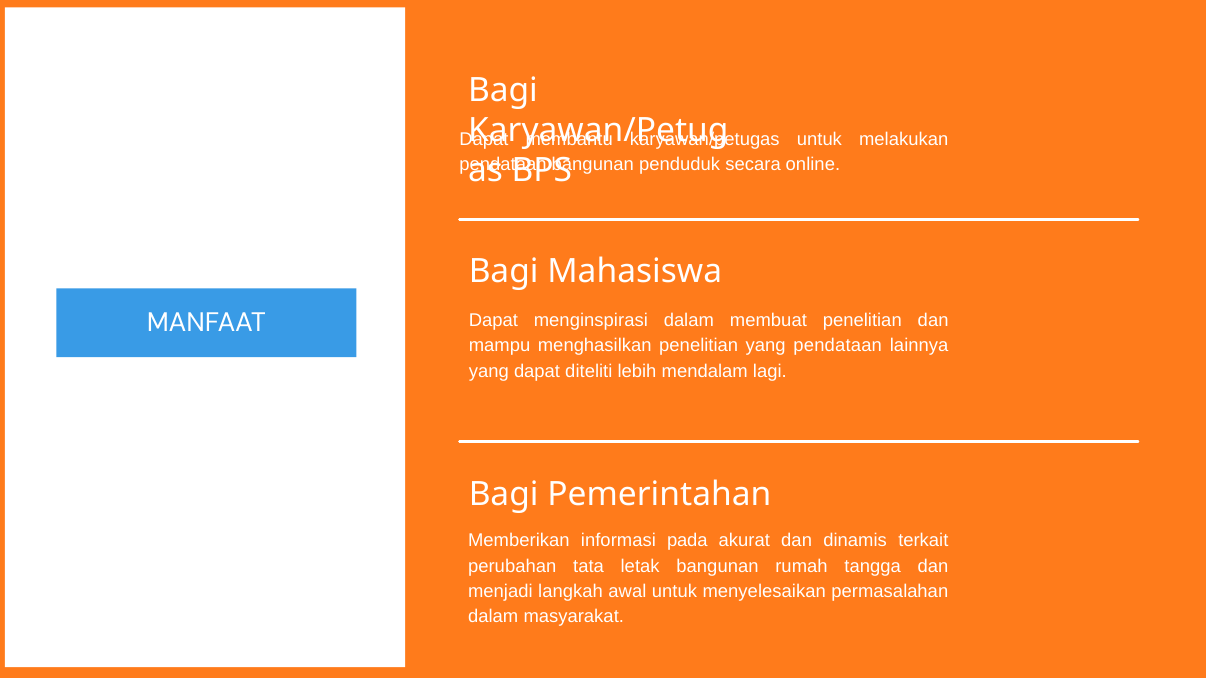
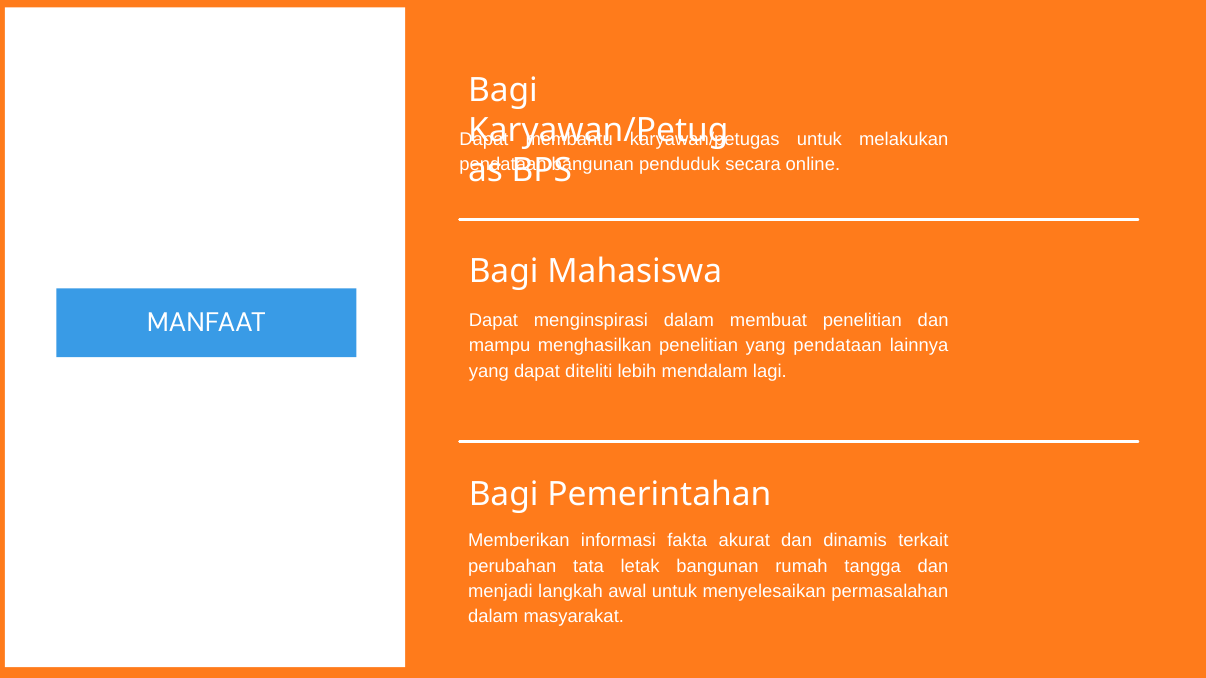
pada: pada -> fakta (687, 541)
